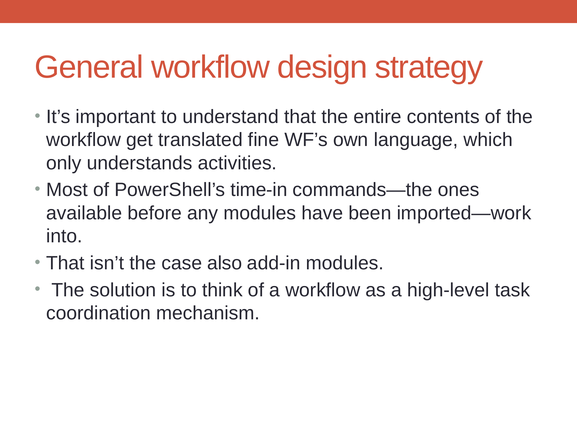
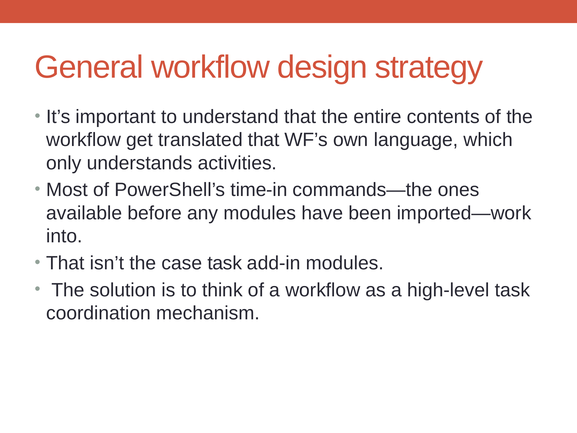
translated fine: fine -> that (264, 140)
case also: also -> task (225, 263)
